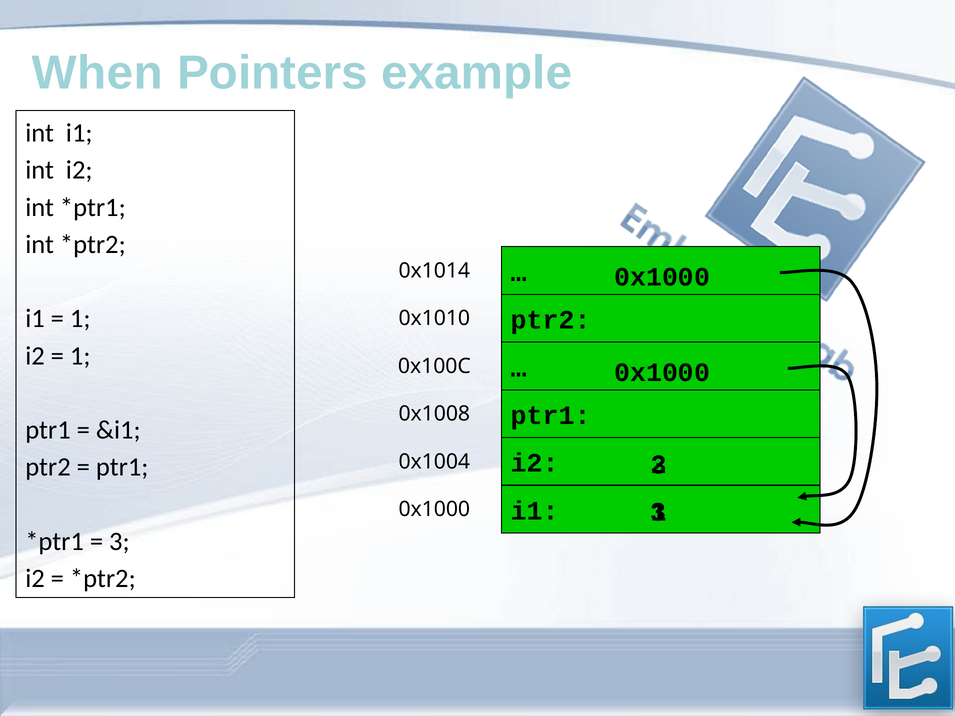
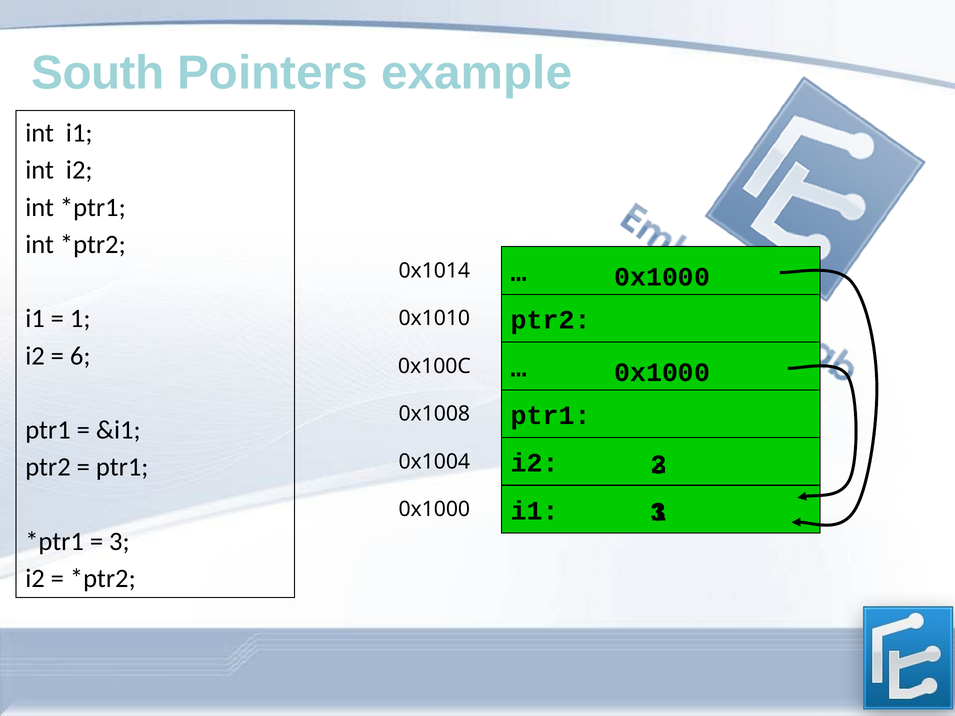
When: When -> South (98, 73)
1: 1 -> 6 (80, 356)
